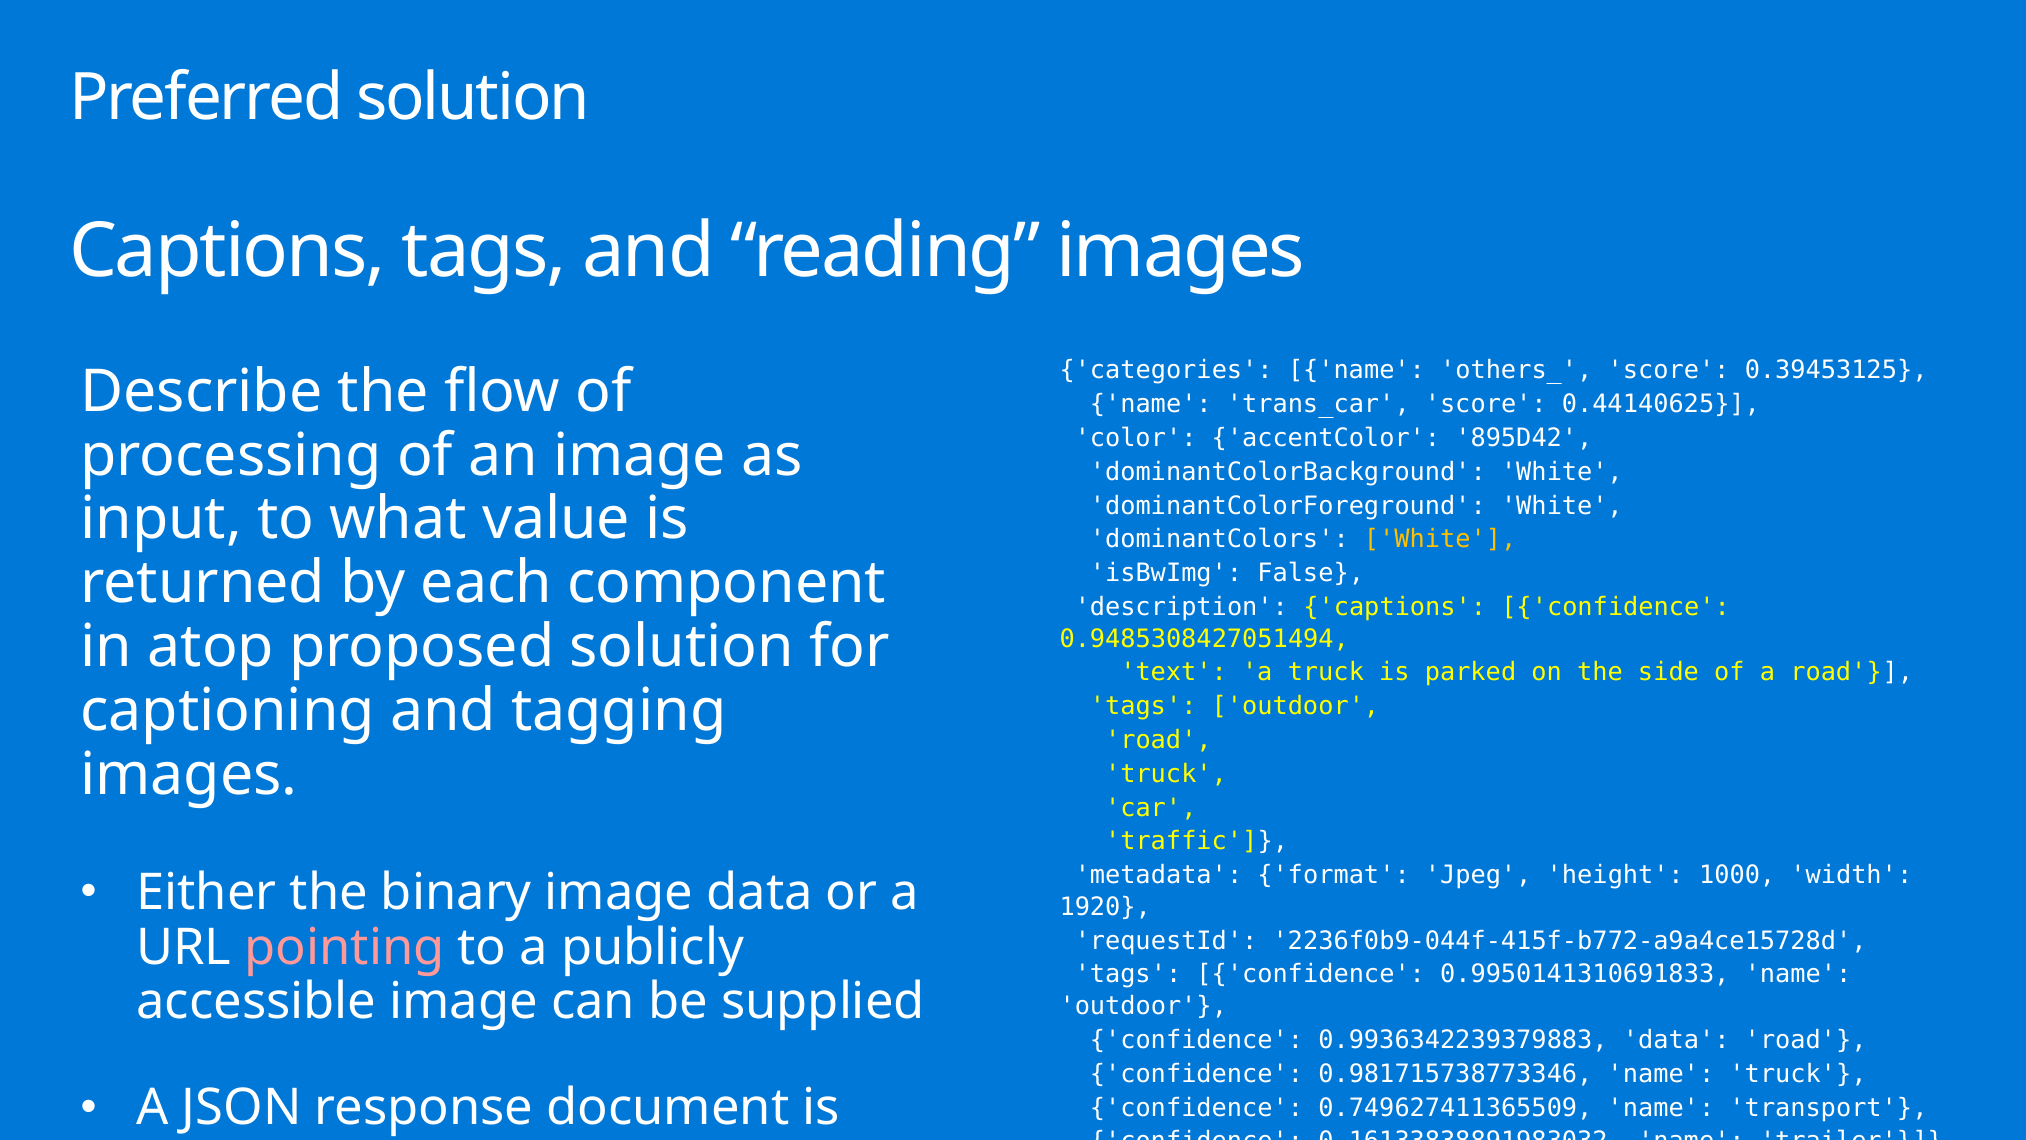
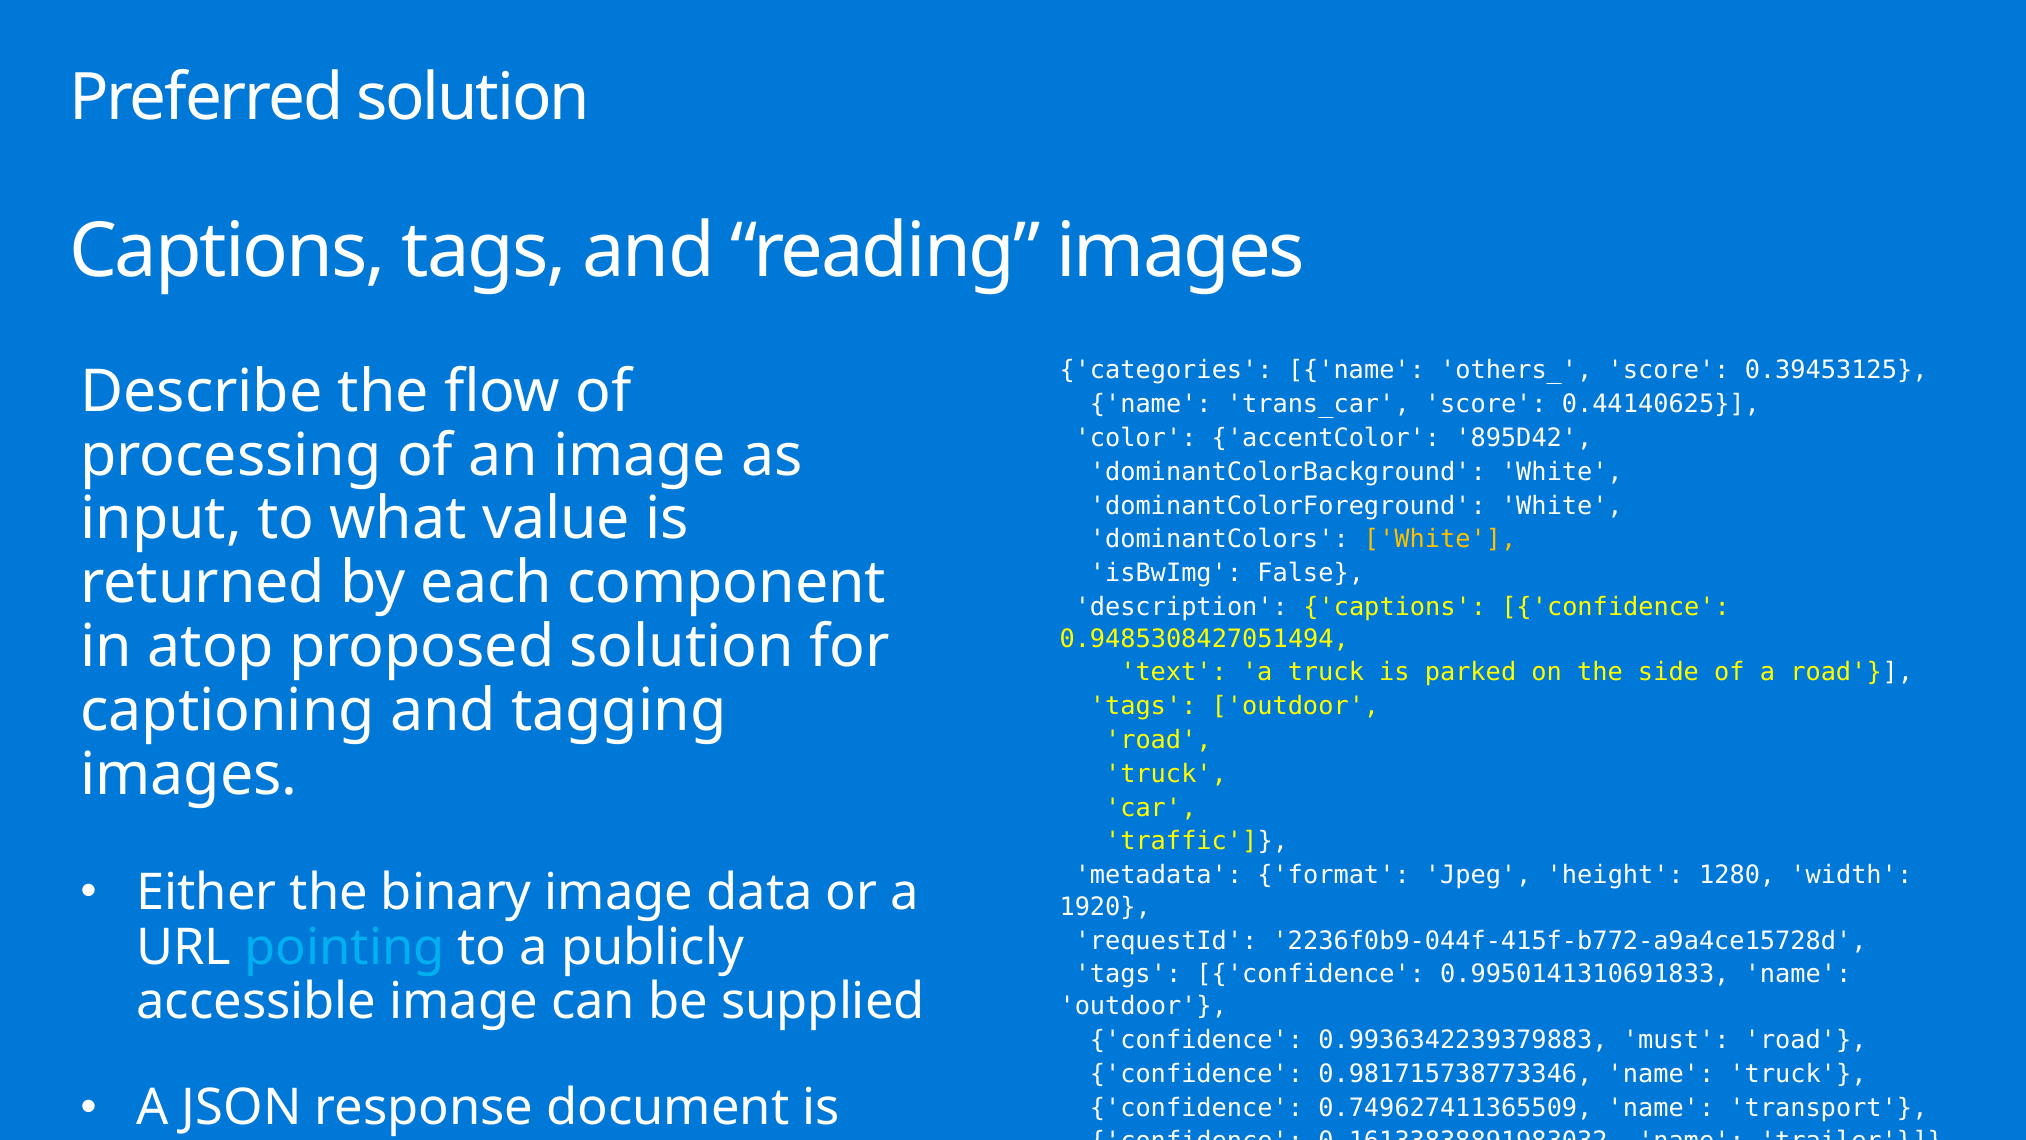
1000: 1000 -> 1280 (1737, 875)
pointing colour: pink -> light blue (345, 947)
0.9936342239379883 data: data -> must (1676, 1040)
